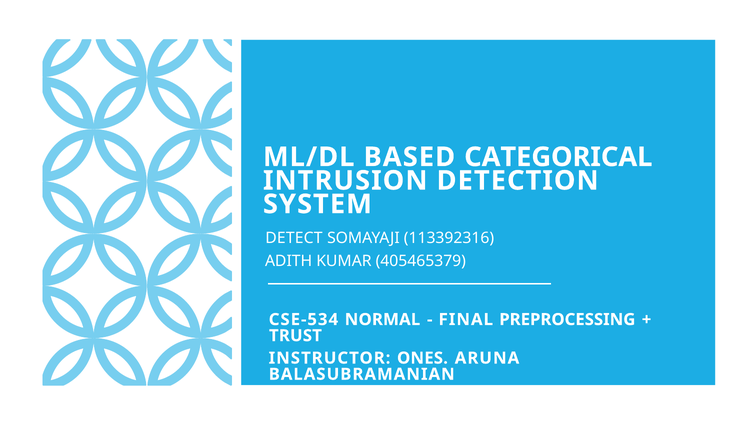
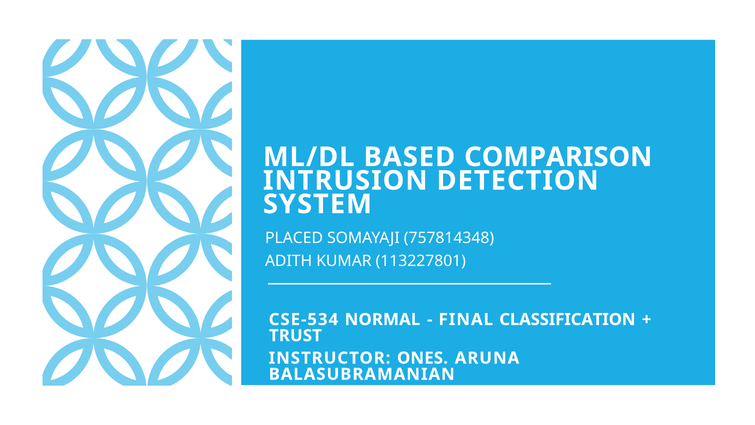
CATEGORICAL: CATEGORICAL -> COMPARISON (558, 157)
DETECT: DETECT -> PLACED (294, 238)
113392316: 113392316 -> 757814348 (449, 238)
405465379: 405465379 -> 113227801 (421, 261)
PREPROCESSING: PREPROCESSING -> CLASSIFICATION (567, 319)
